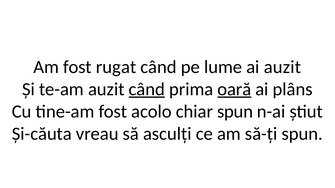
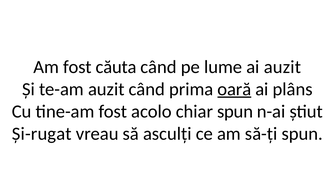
rugat: rugat -> căuta (116, 67)
când underline: present -> none (147, 89)
Și-căuta: Și-căuta -> Și-rugat (42, 134)
